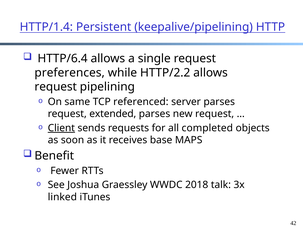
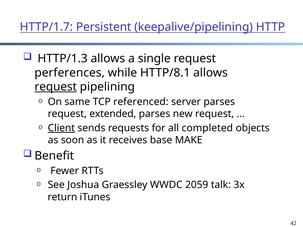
HTTP/1.4: HTTP/1.4 -> HTTP/1.7 (46, 27)
HTTP/6.4: HTTP/6.4 -> HTTP/1.3 (63, 59)
preferences: preferences -> perferences (70, 73)
HTTP/2.2: HTTP/2.2 -> HTTP/8.1 (165, 73)
request underline: none -> present (56, 87)
MAPS: MAPS -> MAKE (189, 140)
2018: 2018 -> 2059 (197, 185)
linked: linked -> return (62, 197)
